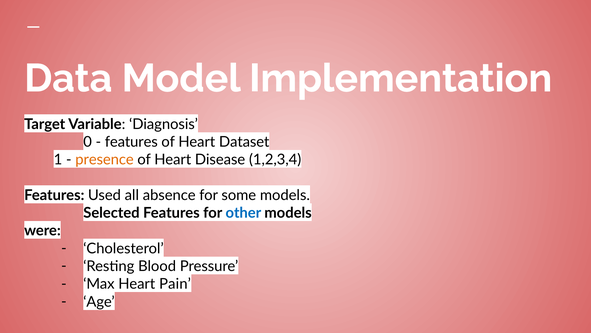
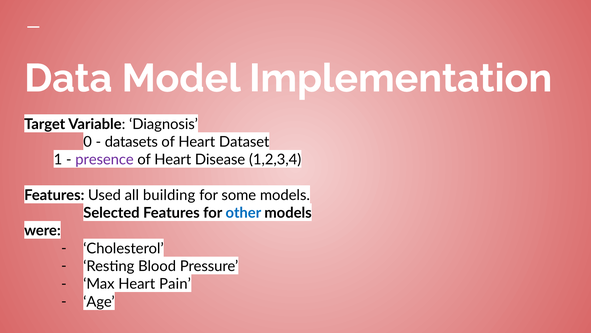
features: features -> datasets (131, 142)
presence colour: orange -> purple (104, 159)
absence: absence -> building (169, 195)
